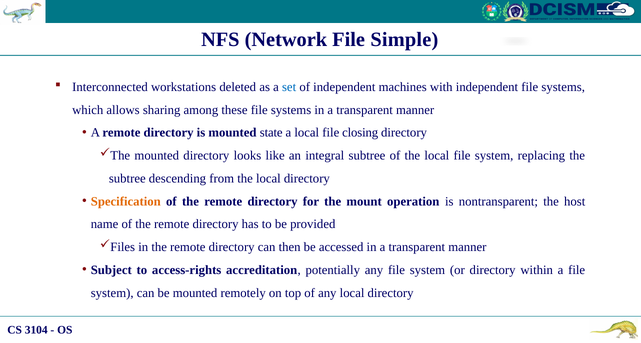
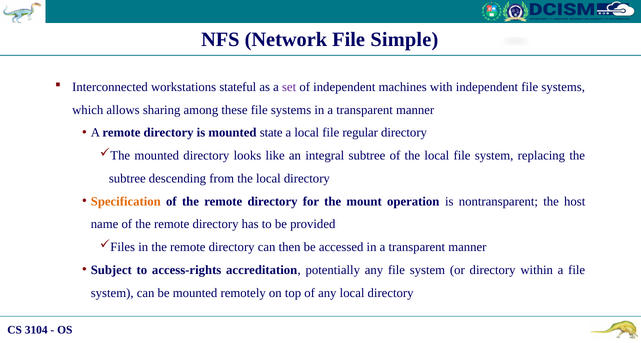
deleted: deleted -> stateful (238, 87)
set colour: blue -> purple (289, 87)
closing: closing -> regular (360, 133)
